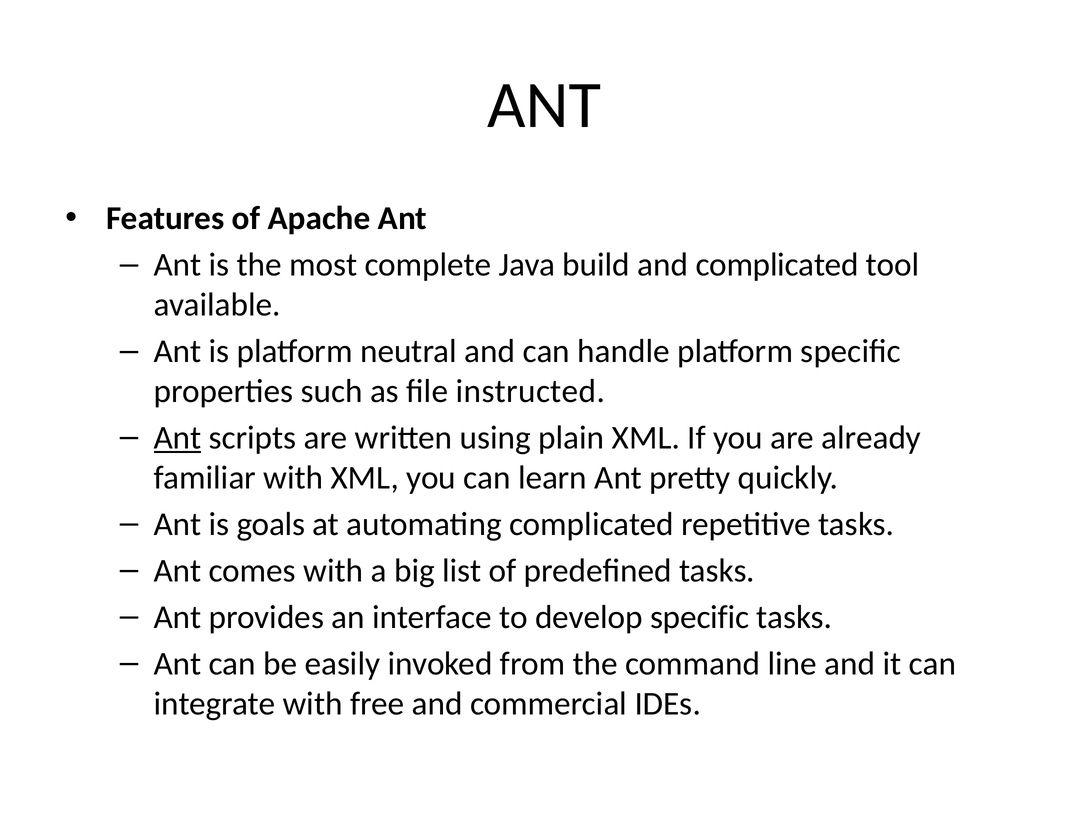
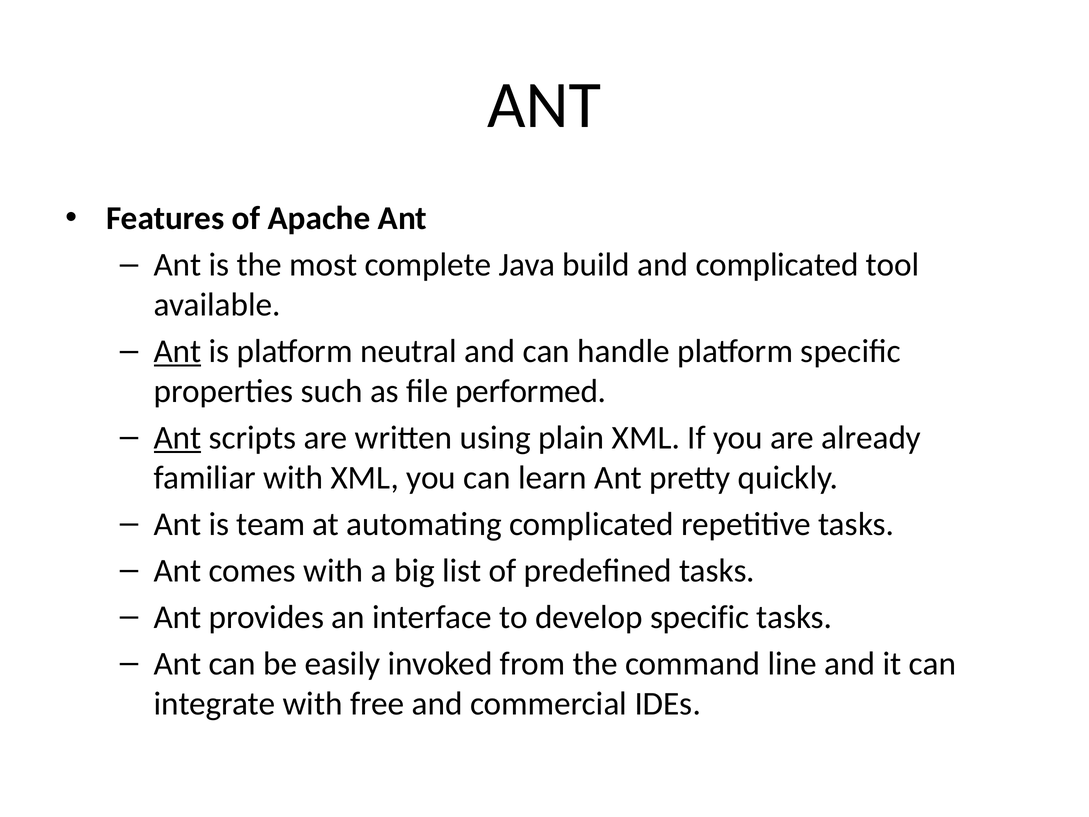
Ant underline: none -> present (178, 351)
instructed: instructed -> performed (531, 391)
goals: goals -> team (271, 524)
